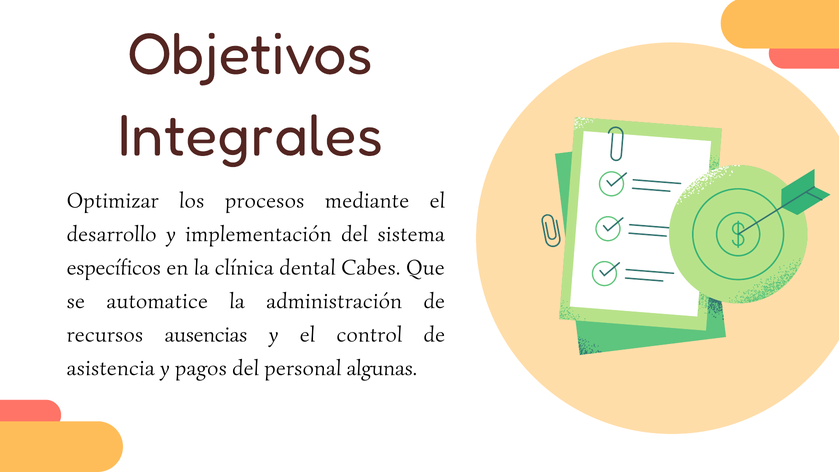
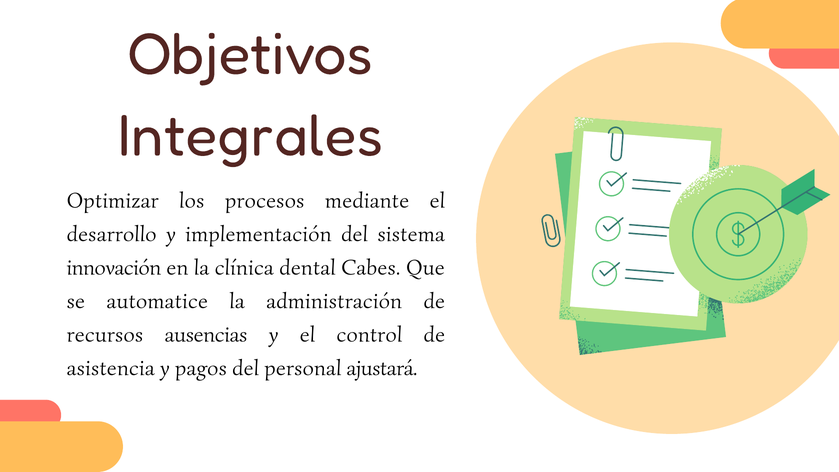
específicos: específicos -> innovación (114, 268)
algunas: algunas -> ajustará (382, 368)
